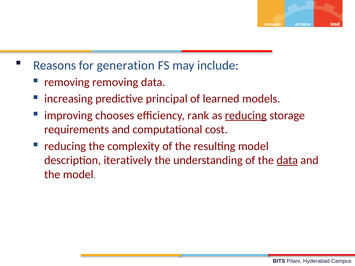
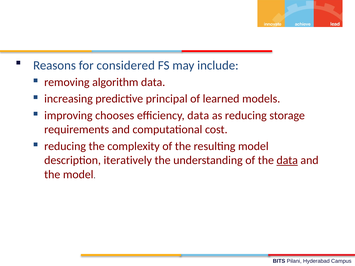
generation: generation -> considered (126, 65)
removing removing: removing -> algorithm (115, 82)
efficiency rank: rank -> data (198, 115)
reducing underline: present -> none (246, 115)
